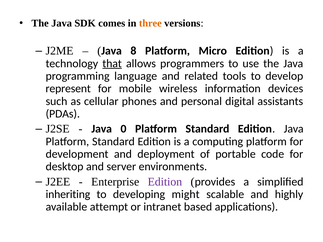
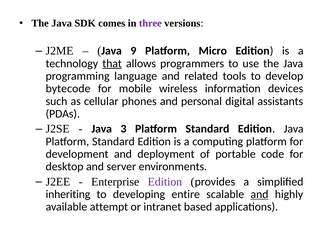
three colour: orange -> purple (150, 23)
8: 8 -> 9 (133, 51)
represent: represent -> bytecode (68, 89)
0: 0 -> 3 (123, 129)
might: might -> entire (186, 194)
and underline: none -> present (259, 194)
